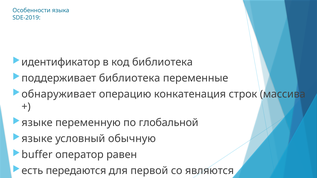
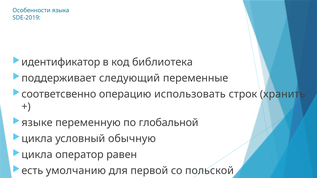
поддерживает библиотека: библиотека -> следующий (130, 78)
обнаруживает: обнаруживает -> соответсвенно (59, 94)
конкатенация: конкатенация -> использовать (190, 94)
массива: массива -> хранить (283, 94)
языке: языке -> цикла (37, 139)
buffer: buffer -> цикла (37, 155)
передаются: передаются -> умолчанию (76, 171)
являются: являются -> польской (209, 171)
